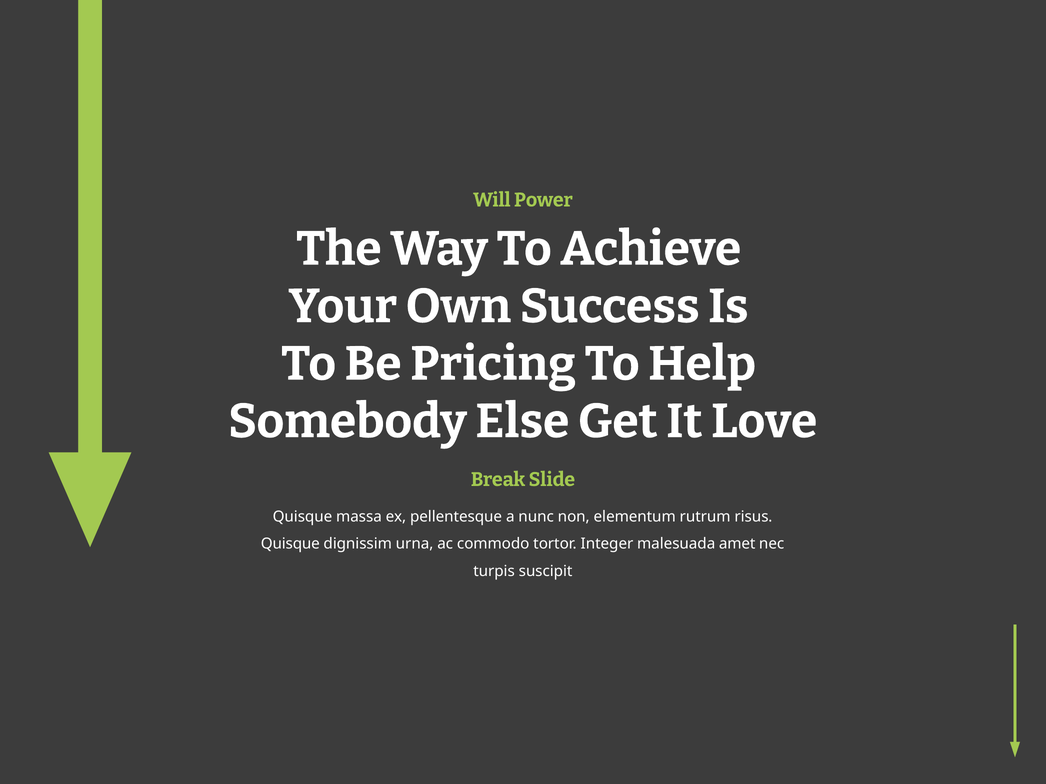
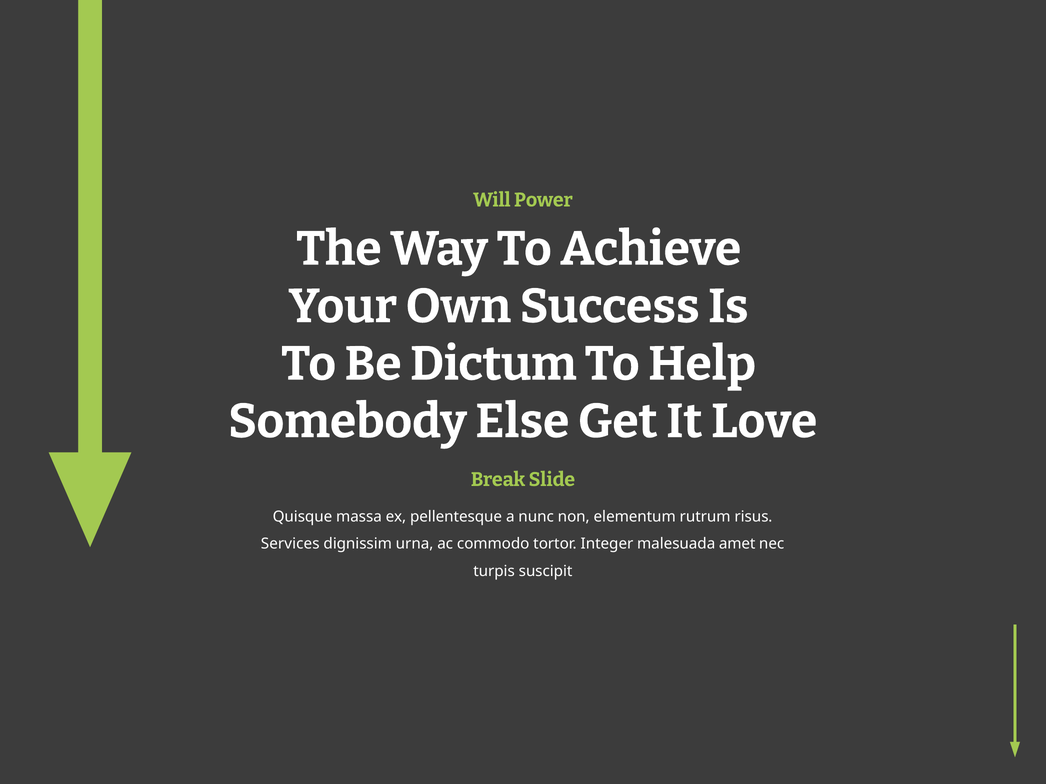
Pricing: Pricing -> Dictum (493, 364)
Quisque: Quisque -> Services (290, 544)
